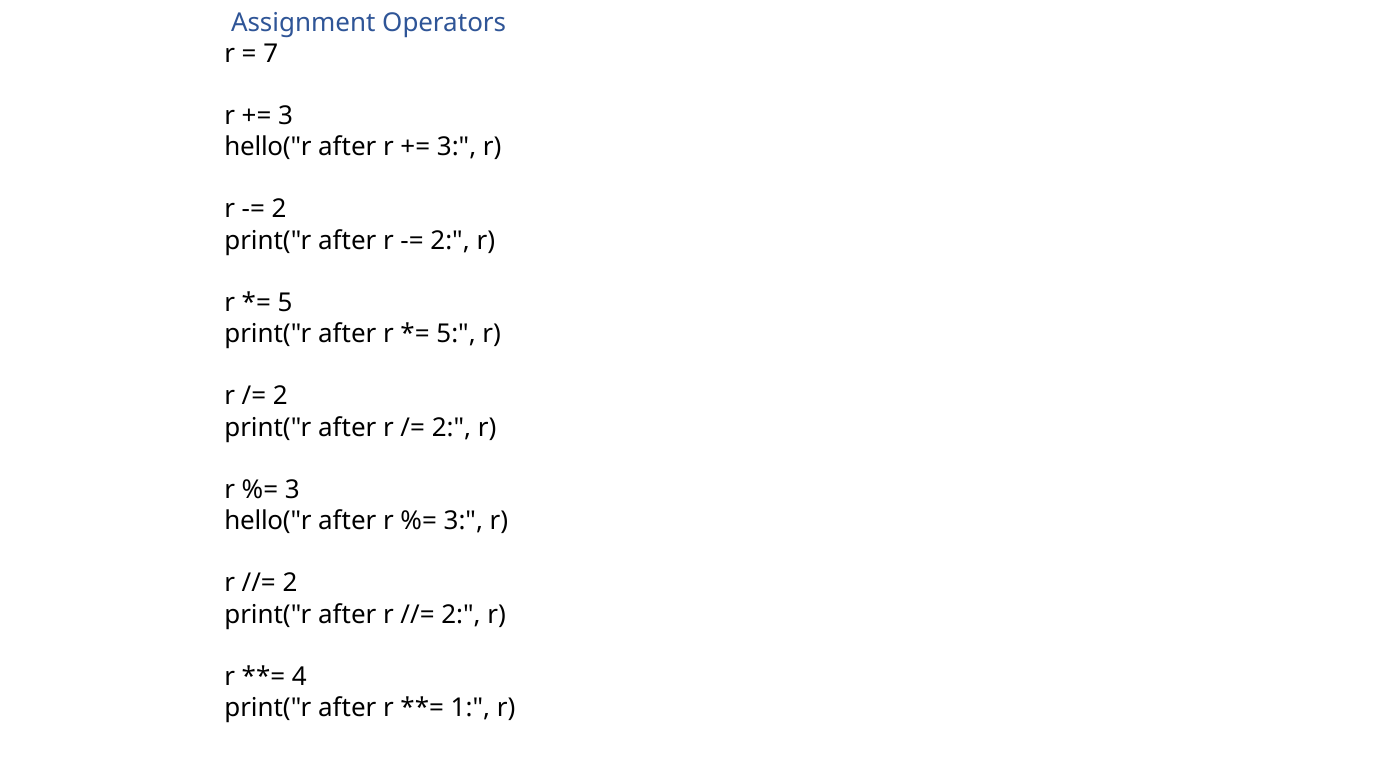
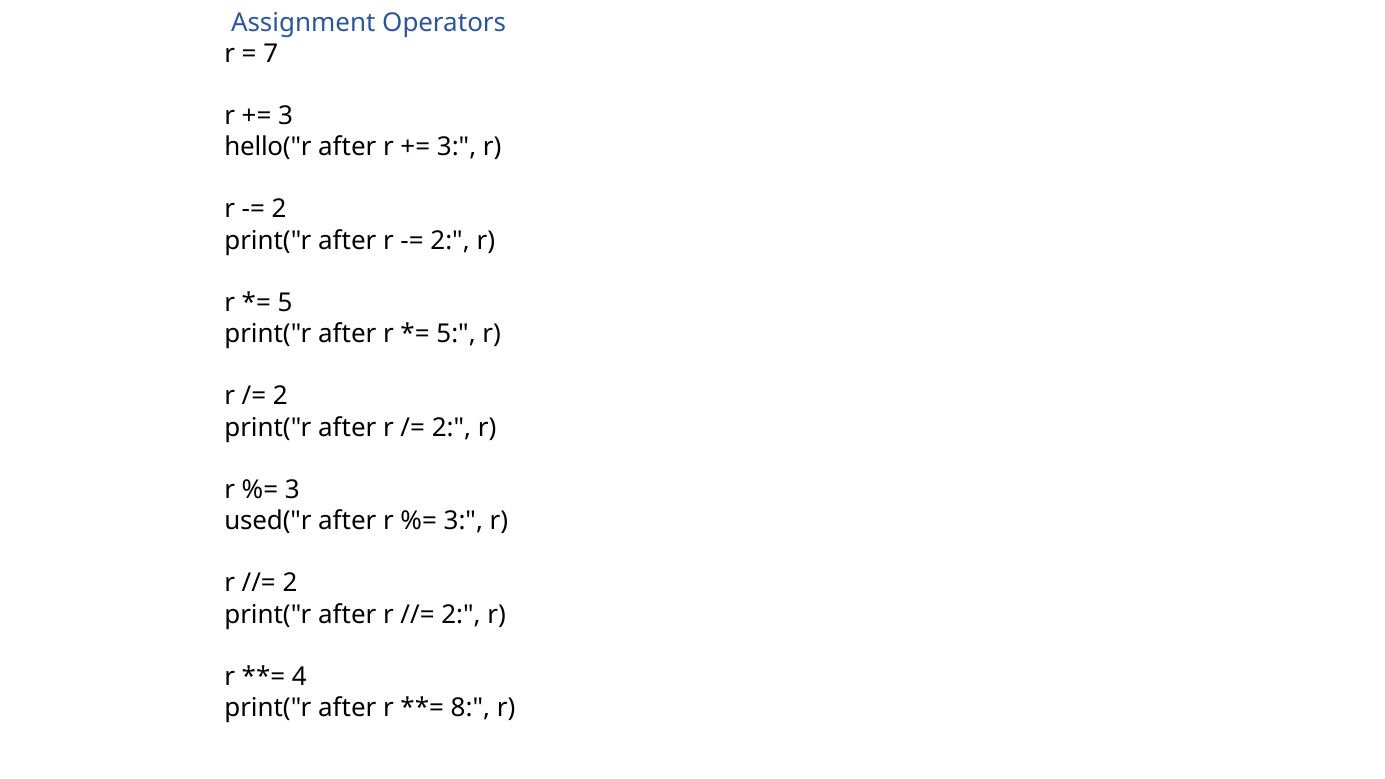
hello("r: hello("r -> used("r (268, 521)
1: 1 -> 8 (470, 708)
